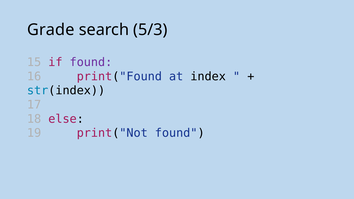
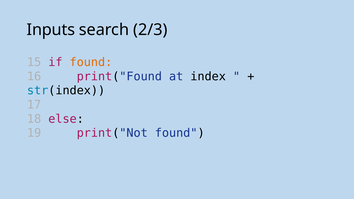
Grade: Grade -> Inputs (51, 30)
5/3: 5/3 -> 2/3 (150, 30)
found colour: purple -> orange (91, 62)
